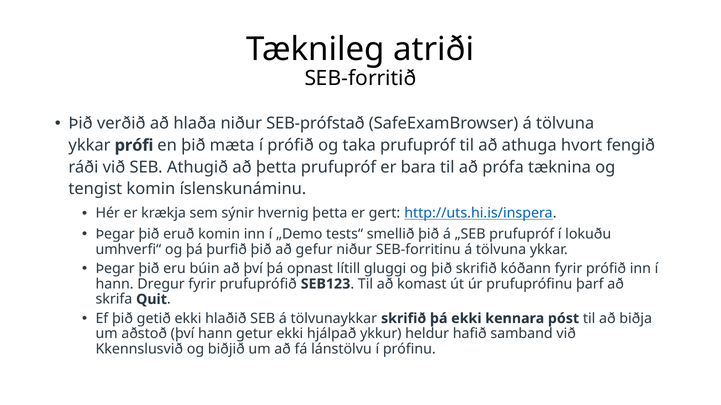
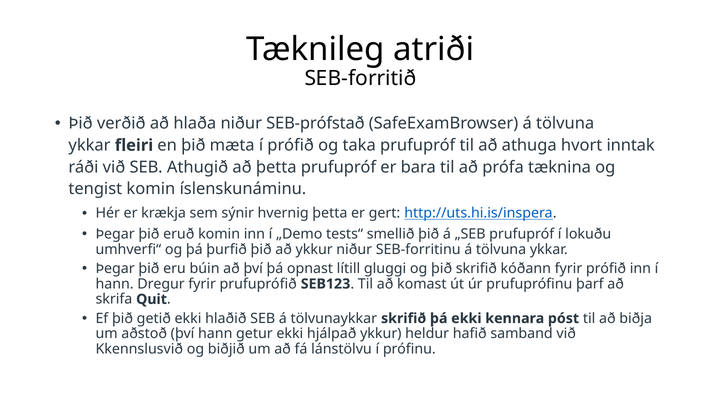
prófi: prófi -> fleiri (134, 146)
fengið: fengið -> inntak (631, 146)
að gefur: gefur -> ykkur (314, 250)
